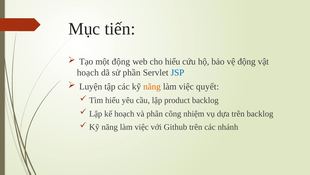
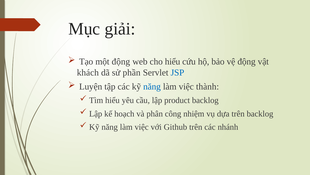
tiến: tiến -> giải (120, 29)
hoạch: hoạch -> khách (88, 72)
năng colour: orange -> blue (152, 86)
quyết: quyết -> thành (208, 86)
